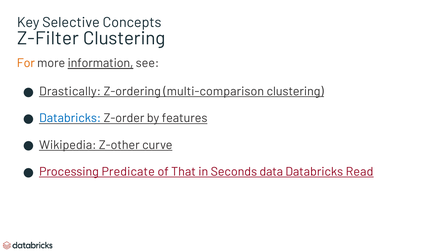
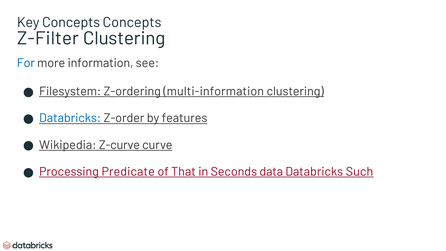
Key Selective: Selective -> Concepts (71, 22)
For colour: orange -> blue (26, 63)
information underline: present -> none (100, 63)
Drastically: Drastically -> Filesystem (70, 91)
multi-comparison: multi-comparison -> multi-information (214, 91)
Z-other: Z-other -> Z-curve (119, 145)
Read: Read -> Such (360, 172)
